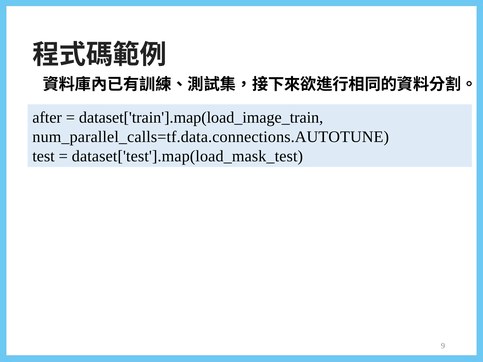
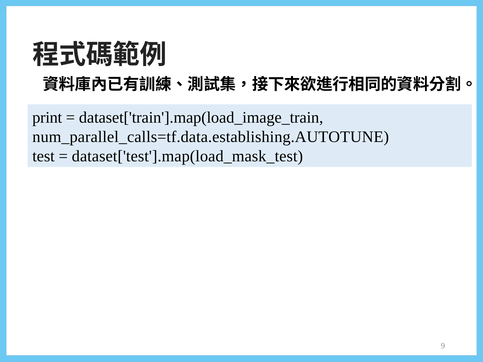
after: after -> print (47, 118)
num_parallel_calls=tf.data.connections.AUTOTUNE: num_parallel_calls=tf.data.connections.AUTOTUNE -> num_parallel_calls=tf.data.establishing.AUTOTUNE (211, 137)
